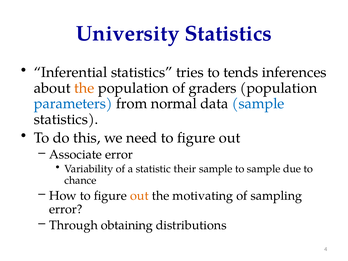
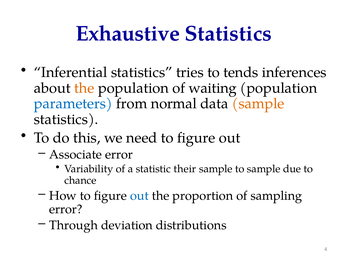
University: University -> Exhaustive (128, 34)
graders: graders -> waiting (213, 88)
sample colour: blue -> orange (258, 104)
out colour: orange -> blue (139, 196)
motivating: motivating -> proportion (203, 196)
obtaining: obtaining -> deviation (127, 225)
